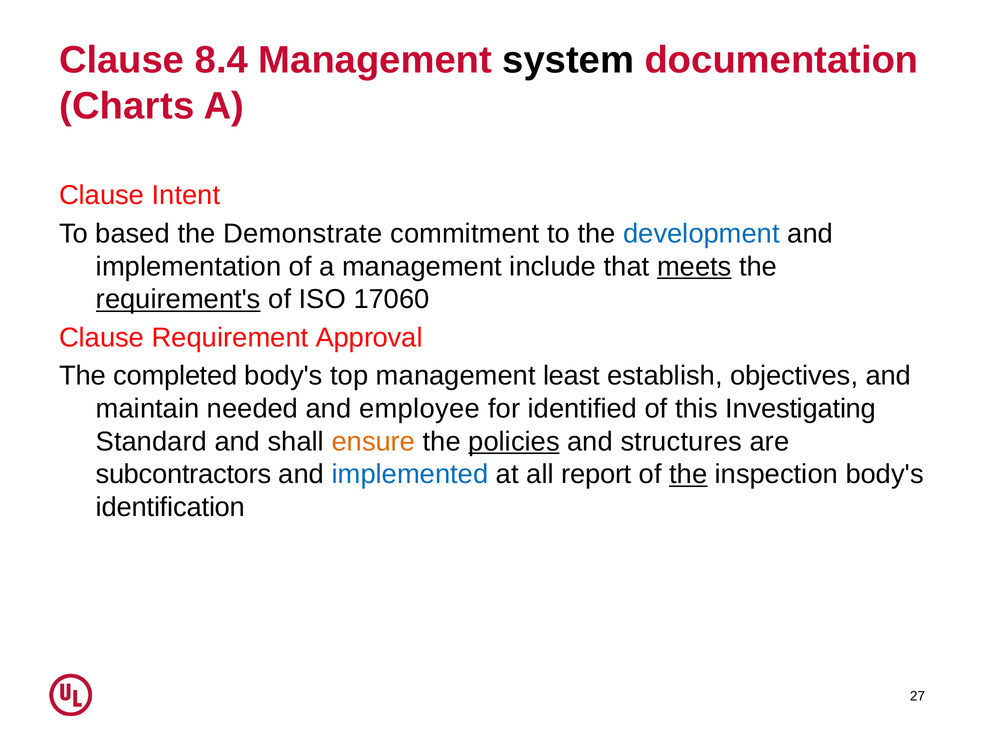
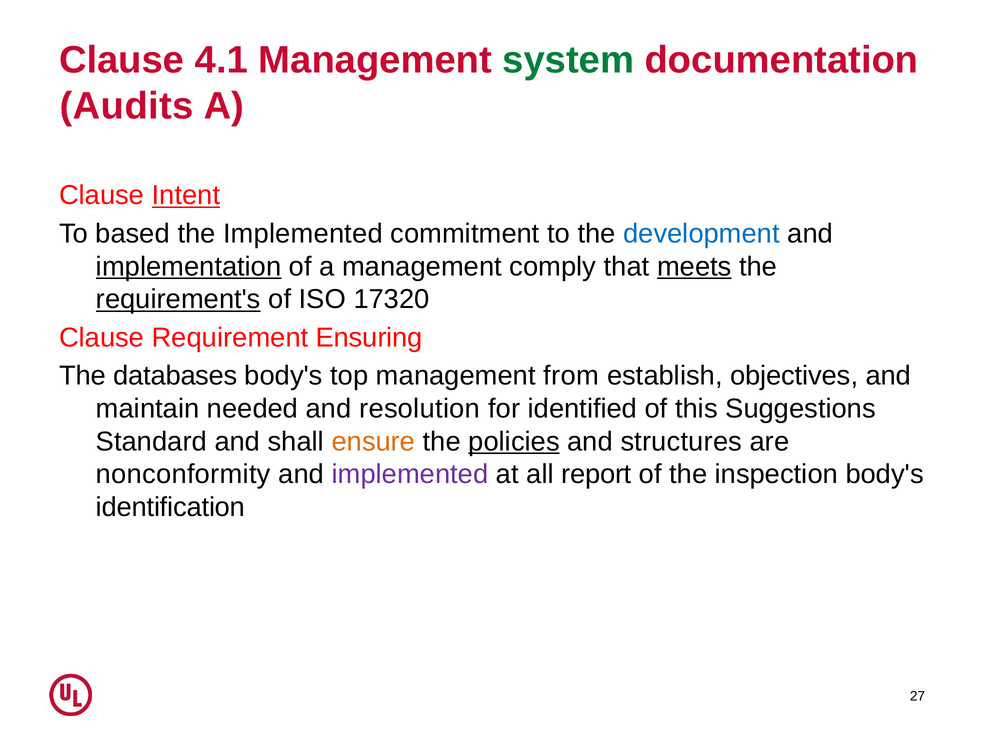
8.4: 8.4 -> 4.1 (221, 60)
system colour: black -> green (568, 60)
Charts: Charts -> Audits (127, 106)
Intent underline: none -> present (186, 195)
the Demonstrate: Demonstrate -> Implemented (303, 234)
implementation underline: none -> present (189, 267)
include: include -> comply (553, 267)
17060: 17060 -> 17320 (392, 299)
Approval: Approval -> Ensuring (369, 338)
completed: completed -> databases (175, 376)
least: least -> from (571, 376)
employee: employee -> resolution (420, 409)
Investigating: Investigating -> Suggestions (801, 409)
subcontractors: subcontractors -> nonconformity (183, 474)
implemented colour: blue -> purple (410, 474)
the underline: present -> none (688, 474)
